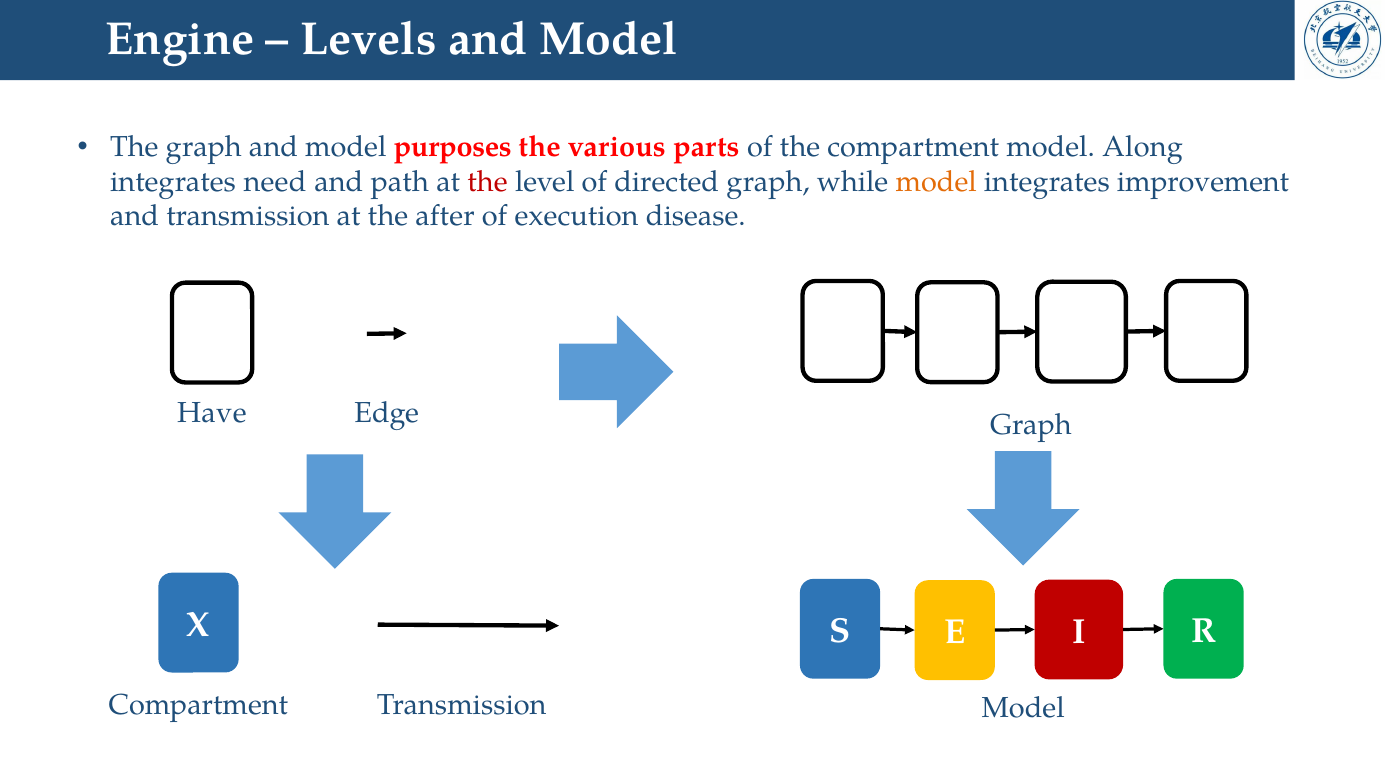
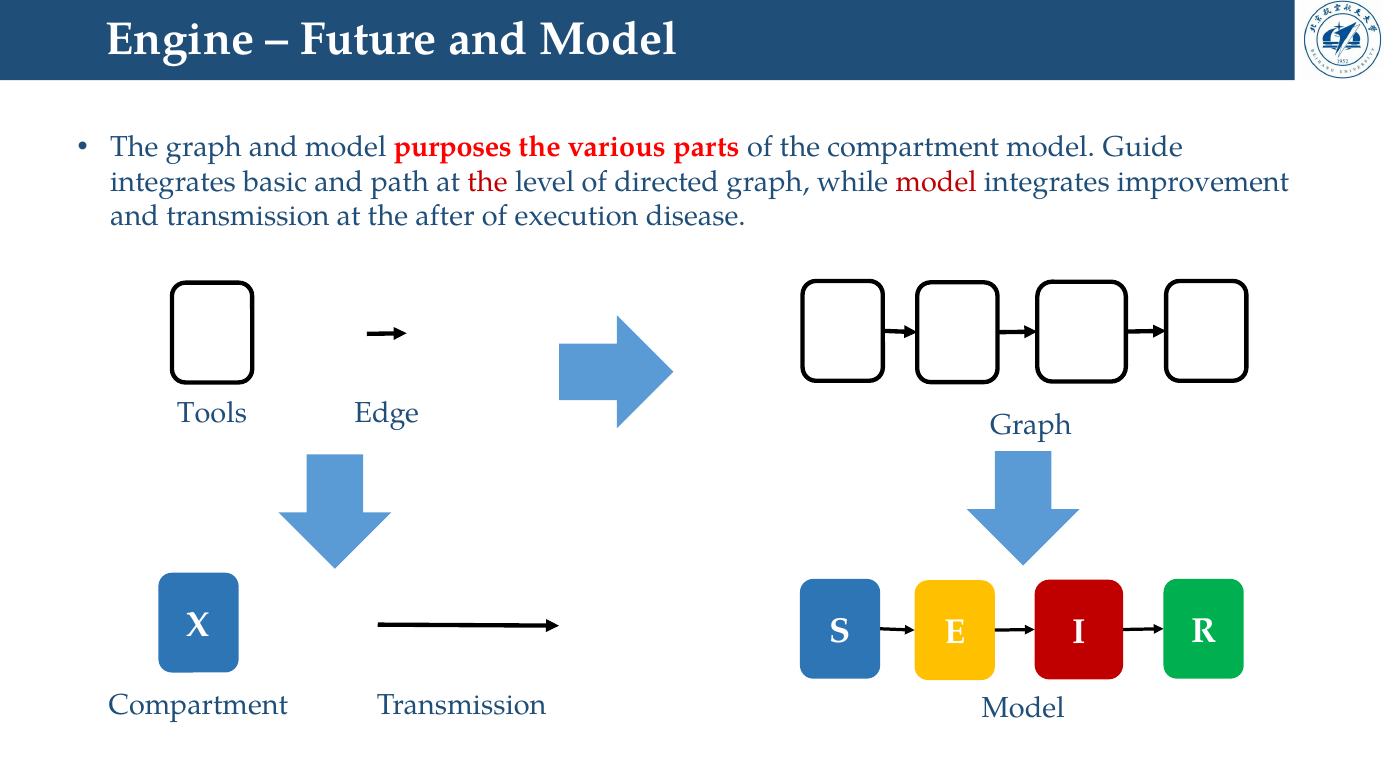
Levels: Levels -> Future (369, 40)
Along: Along -> Guide (1143, 147)
need: need -> basic (275, 182)
model colour: orange -> red (936, 182)
Have: Have -> Tools (212, 413)
